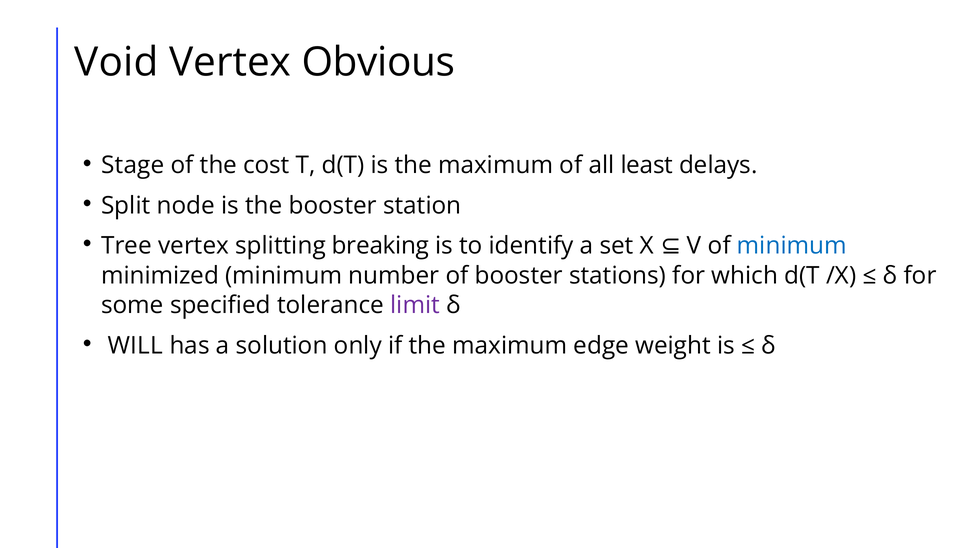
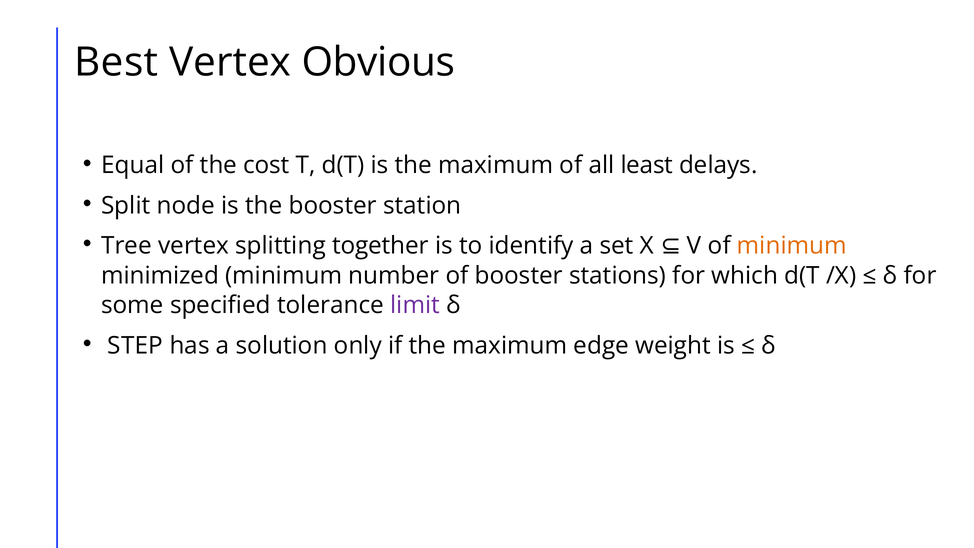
Void: Void -> Best (116, 63)
Stage: Stage -> Equal (133, 165)
breaking: breaking -> together (380, 246)
minimum colour: blue -> orange (792, 246)
WILL: WILL -> STEP (135, 345)
